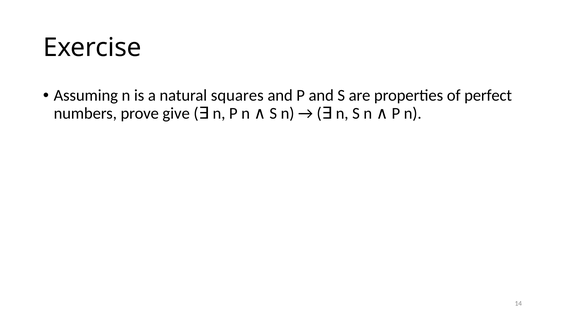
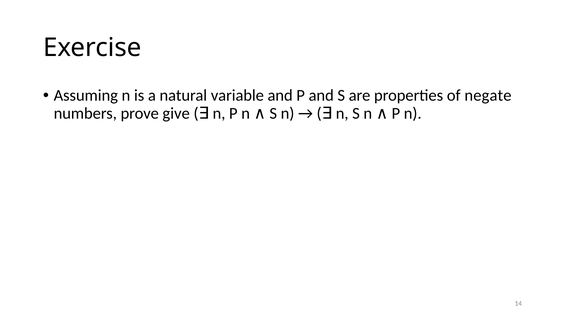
squares: squares -> variable (237, 95)
perfect: perfect -> negate (488, 95)
